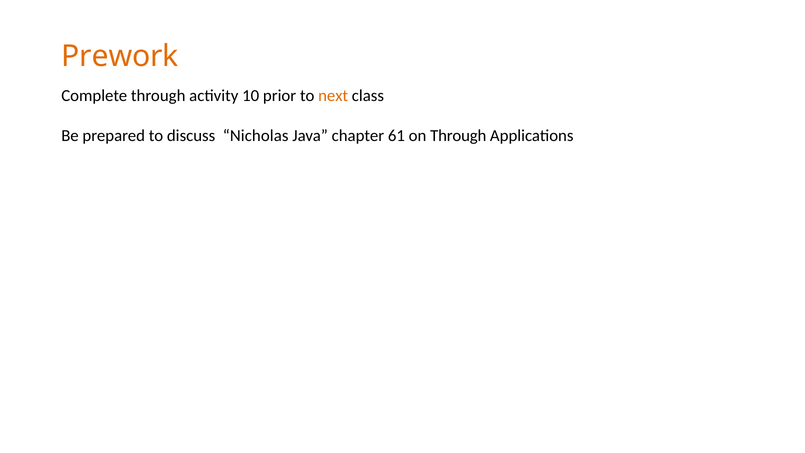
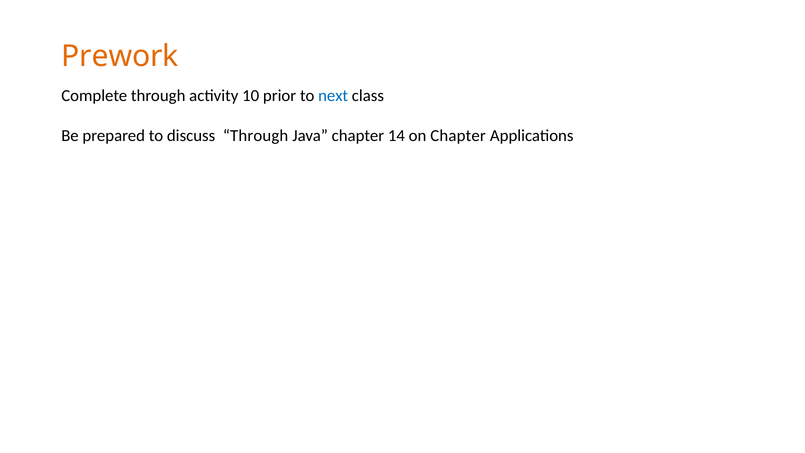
next colour: orange -> blue (333, 96)
discuss Nicholas: Nicholas -> Through (256, 136)
61: 61 -> 14 (396, 136)
on Through: Through -> Chapter (458, 136)
